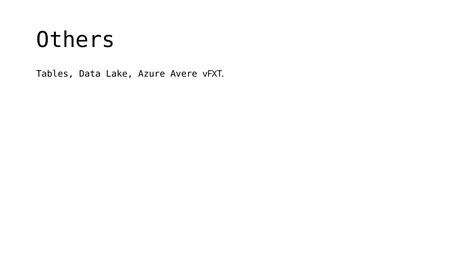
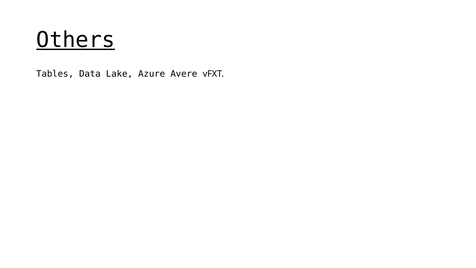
Others underline: none -> present (76, 40)
